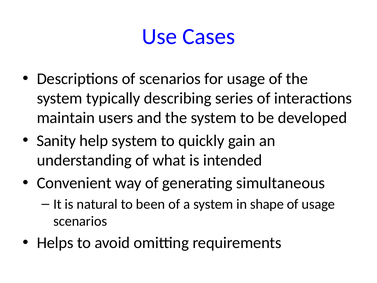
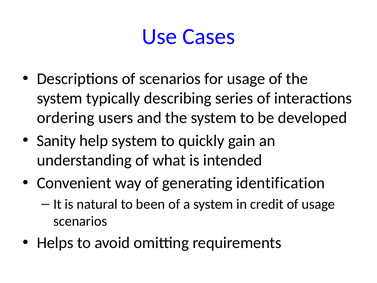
maintain: maintain -> ordering (66, 118)
simultaneous: simultaneous -> identification (281, 183)
shape: shape -> credit (267, 204)
